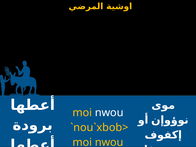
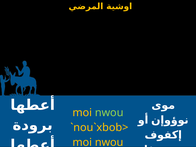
nwou colour: white -> light green (109, 113)
